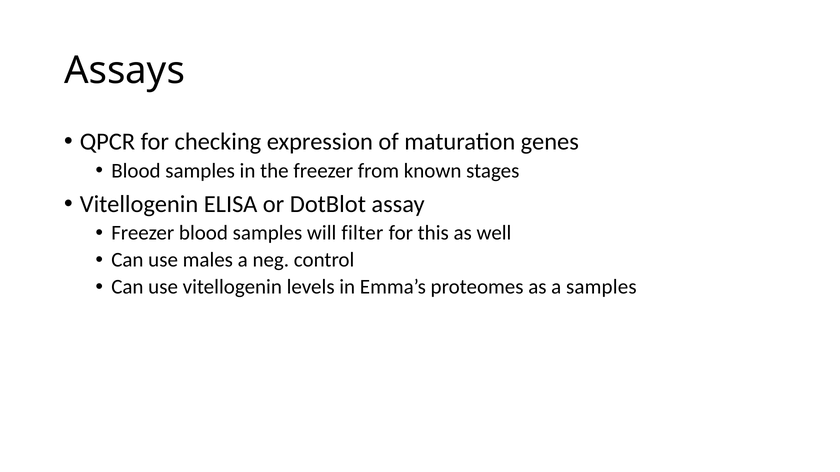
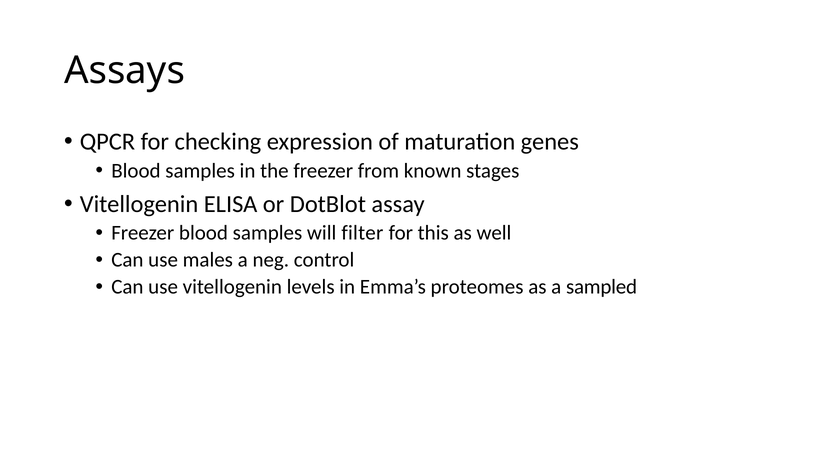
a samples: samples -> sampled (602, 287)
